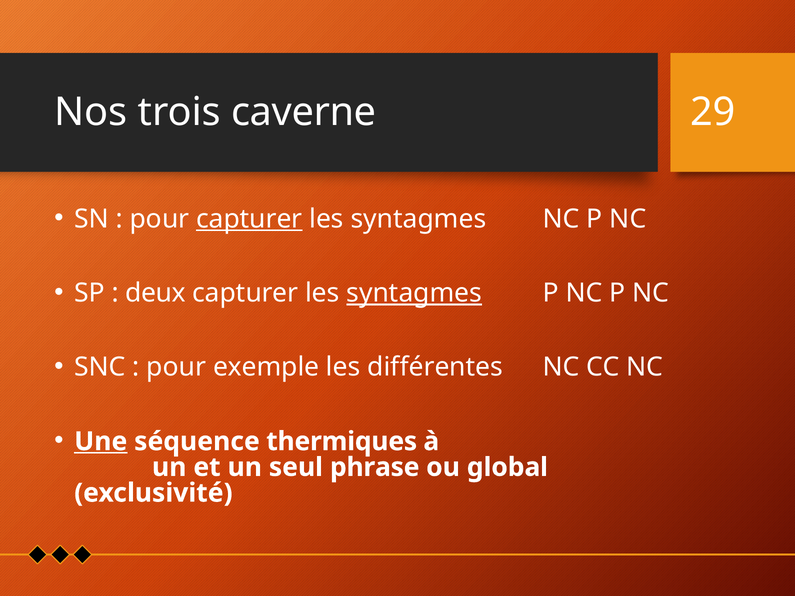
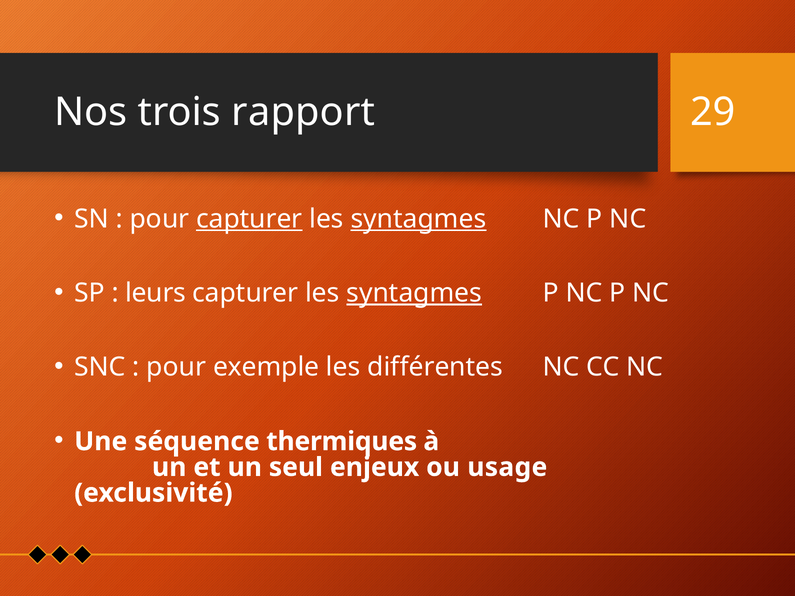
caverne: caverne -> rapport (303, 112)
syntagmes underline: none -> present (418, 219)
deux: deux -> leurs (156, 293)
Une underline: present -> none (101, 442)
phrase: phrase -> enjeux (375, 467)
global: global -> usage (507, 467)
